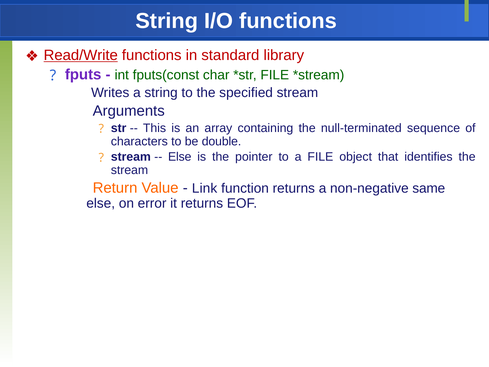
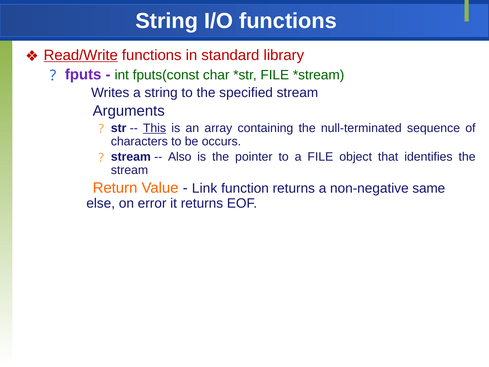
This underline: none -> present (155, 128)
double: double -> occurs (221, 141)
Else: Else -> Also (180, 157)
